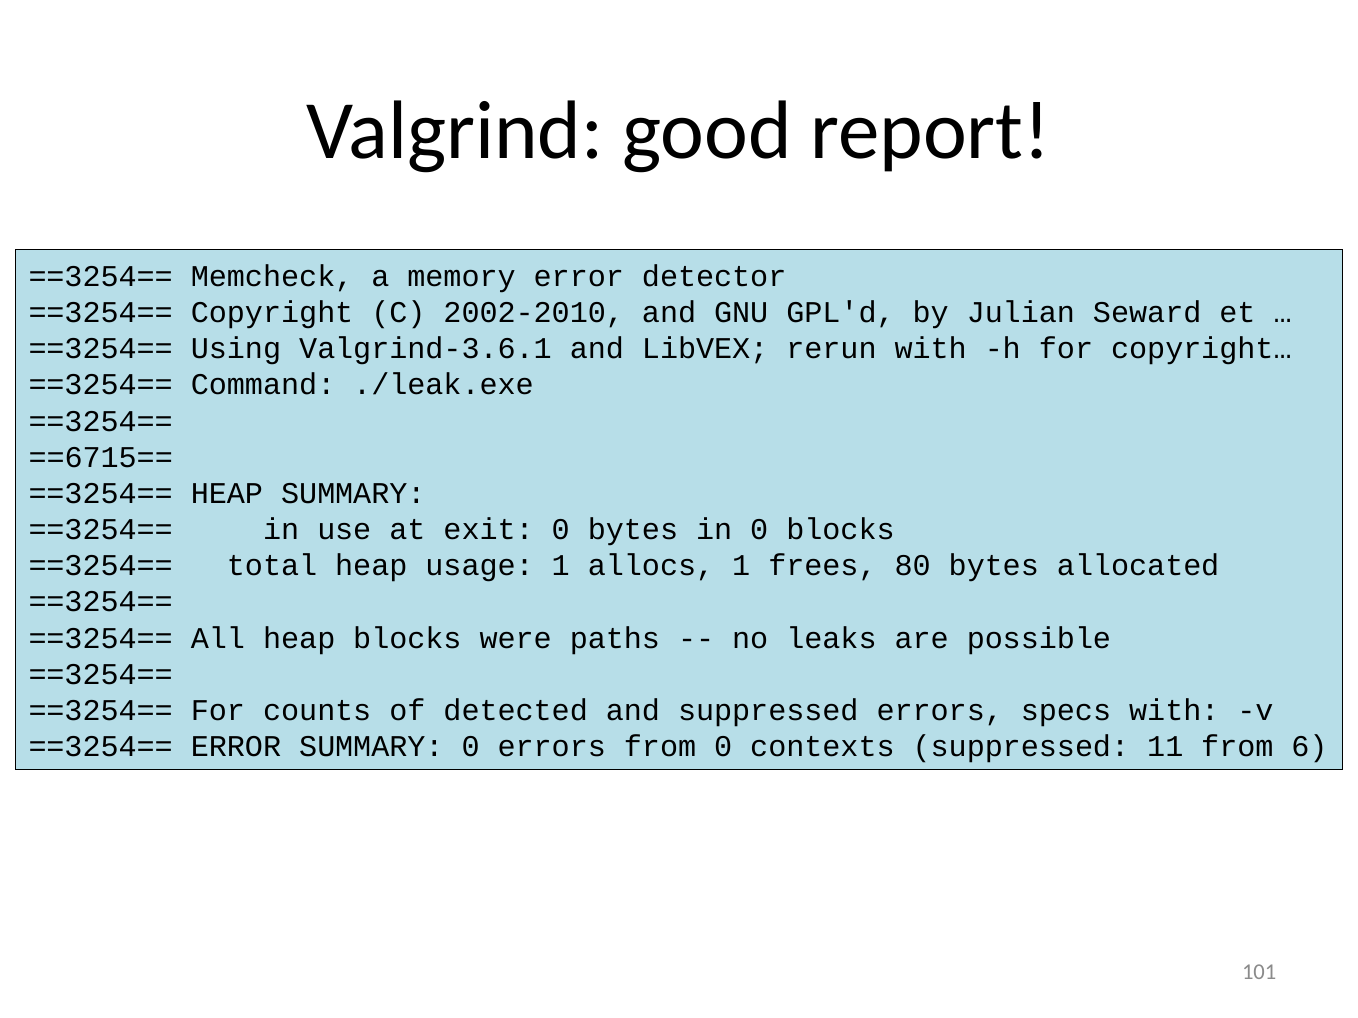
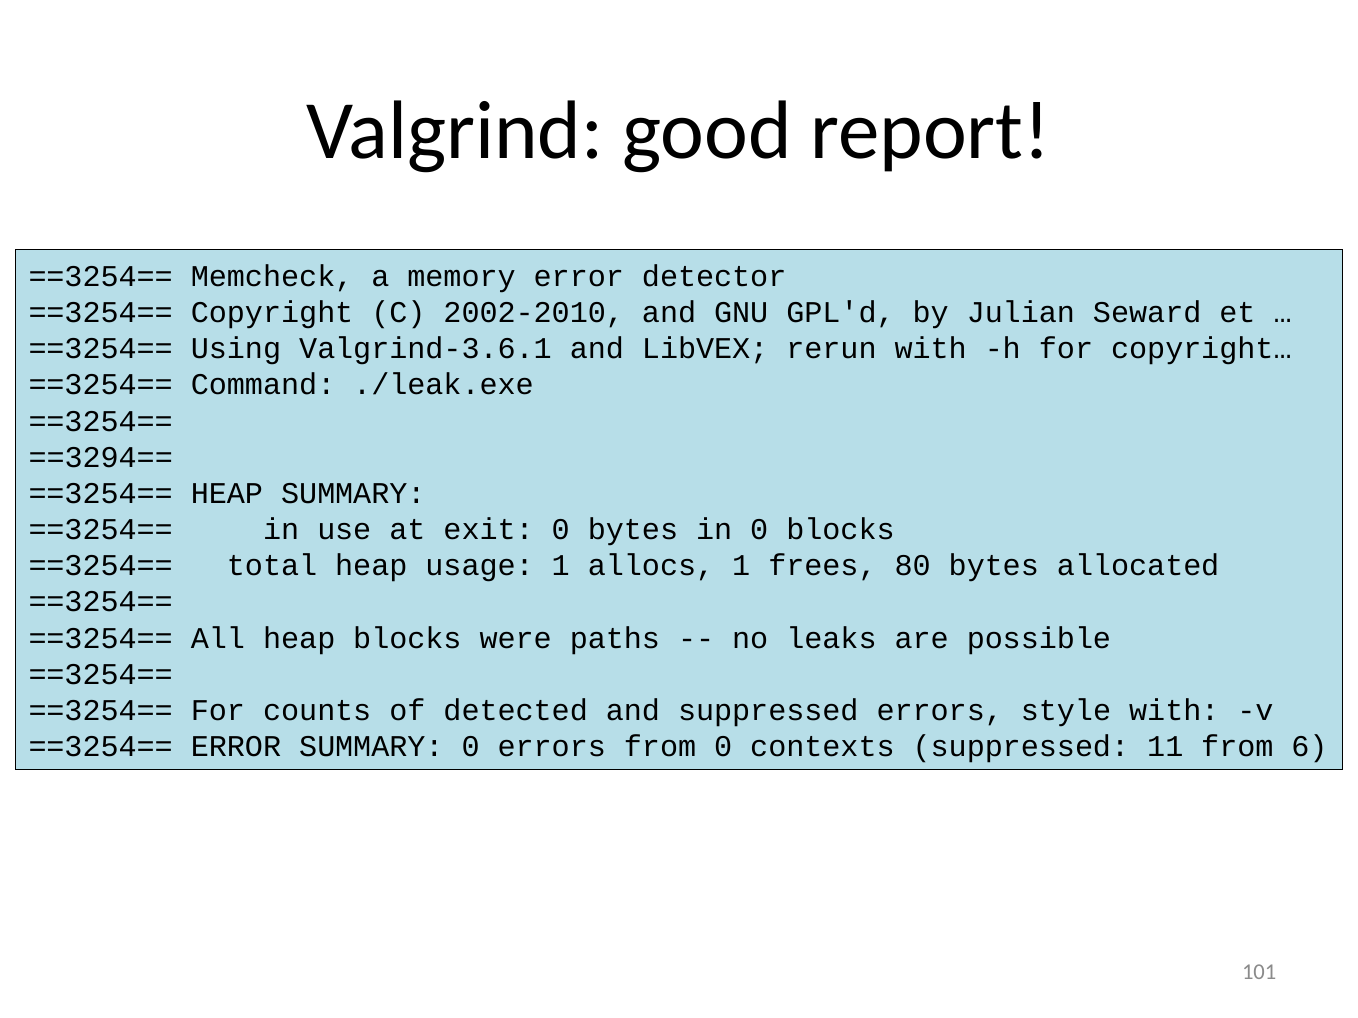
==6715==: ==6715== -> ==3294== (101, 457)
specs: specs -> style (1066, 711)
